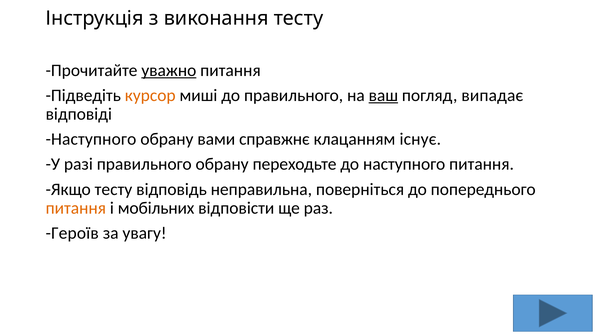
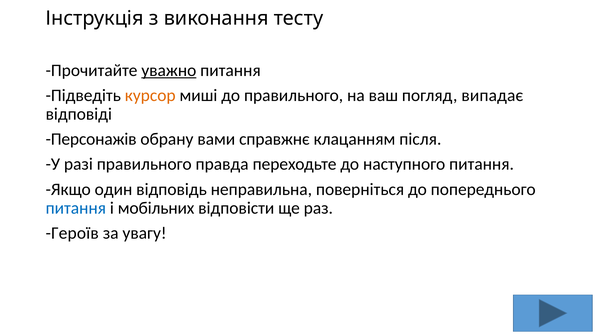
ваш underline: present -> none (383, 95)
Наступного: Наступного -> Персонажів (91, 139)
існує: існує -> після (420, 139)
правильного обрану: обрану -> правда (222, 164)
Якщо тесту: тесту -> один (113, 189)
питання colour: orange -> blue (76, 208)
